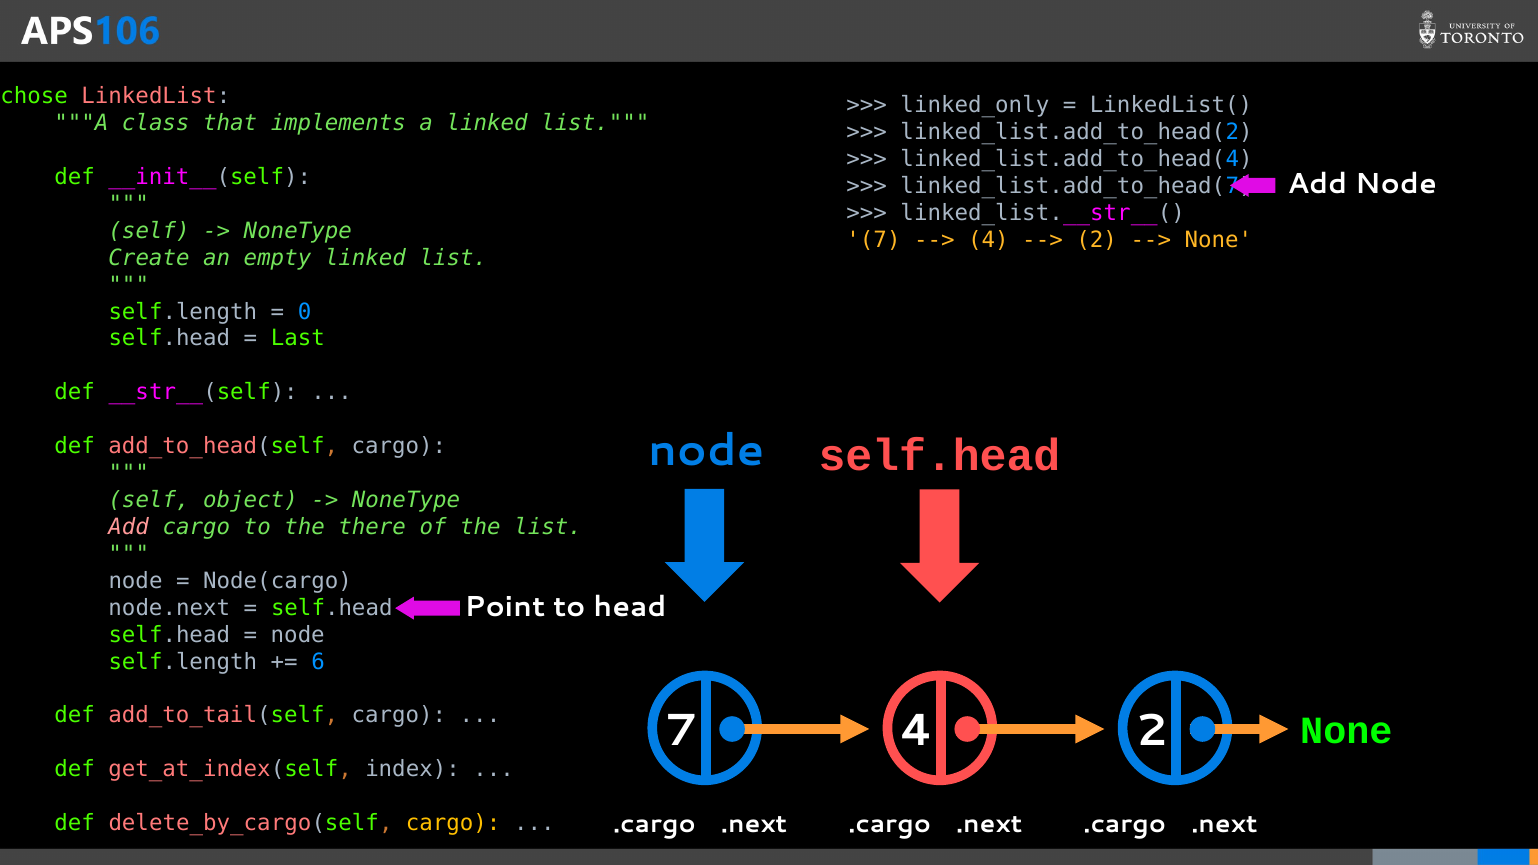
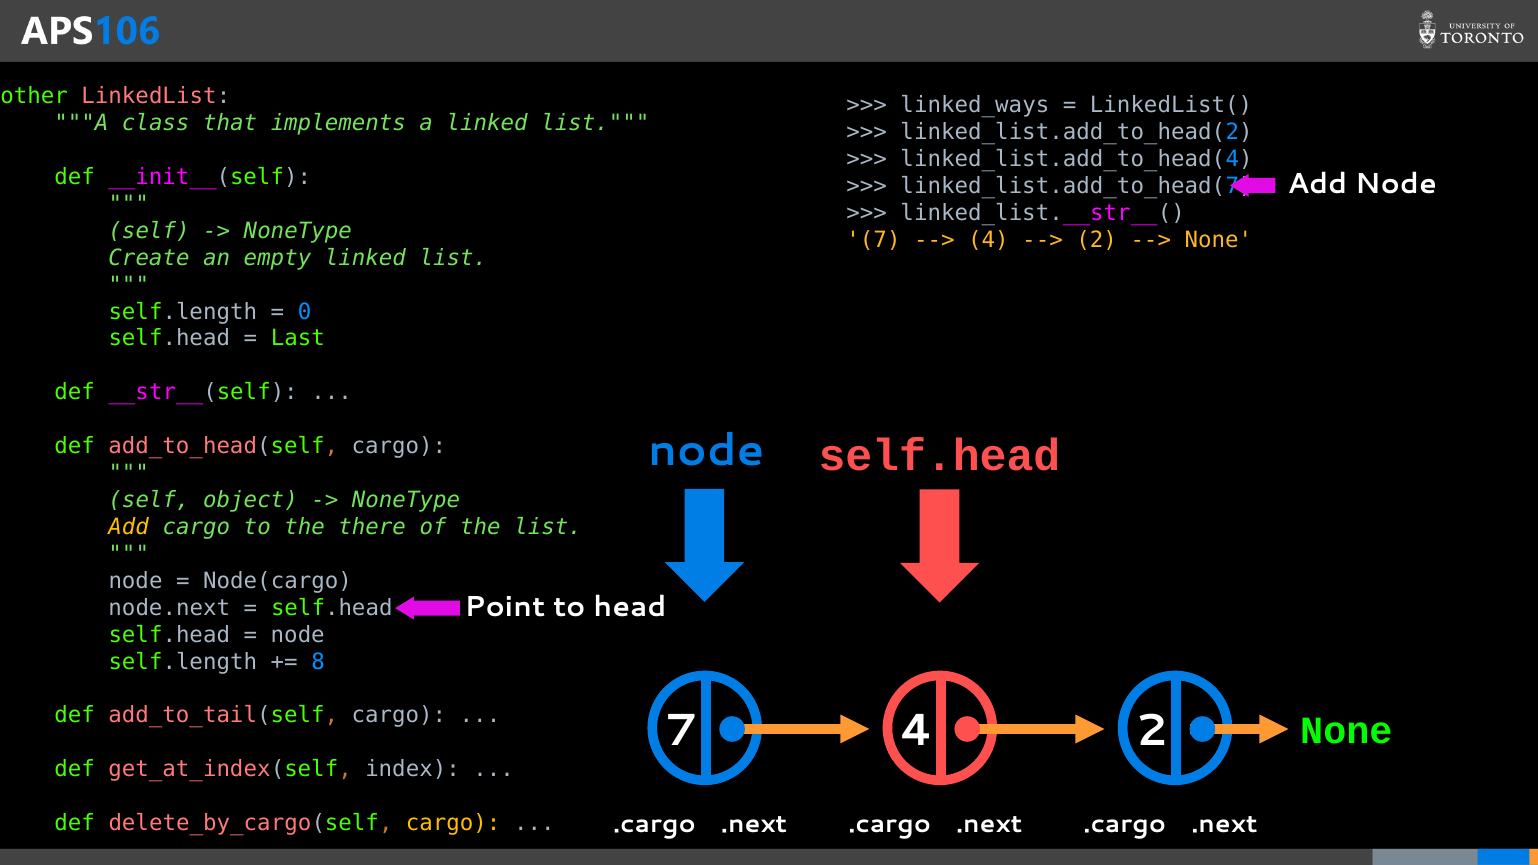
chose: chose -> other (34, 96)
linked_only: linked_only -> linked_ways (975, 105)
Add colour: pink -> yellow (129, 527)
6: 6 -> 8 (318, 662)
